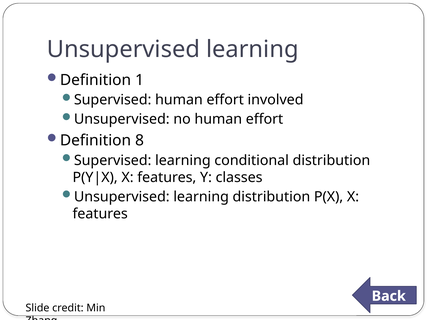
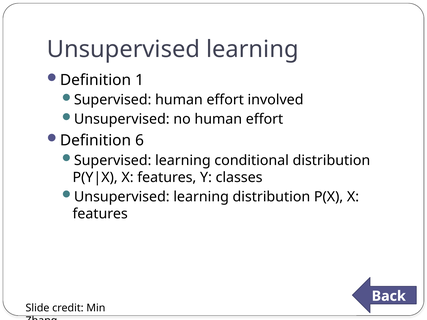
8: 8 -> 6 (140, 141)
